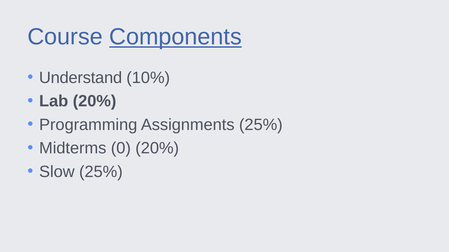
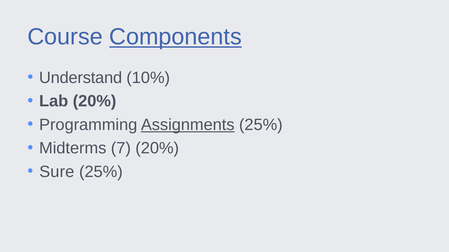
Assignments underline: none -> present (188, 125)
0: 0 -> 7 (121, 149)
Slow: Slow -> Sure (57, 172)
